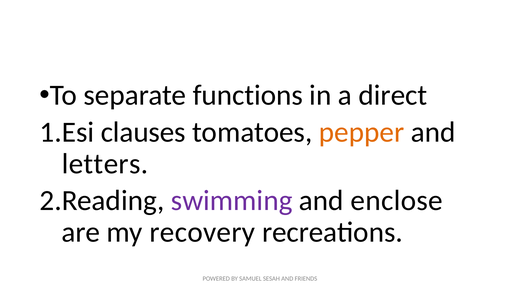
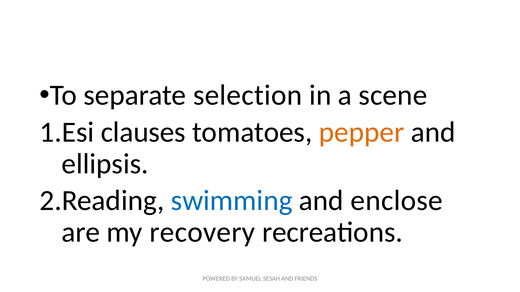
functions: functions -> selection (248, 95)
direct: direct -> scene (393, 95)
letters: letters -> ellipsis (105, 164)
swimming colour: purple -> blue (232, 201)
